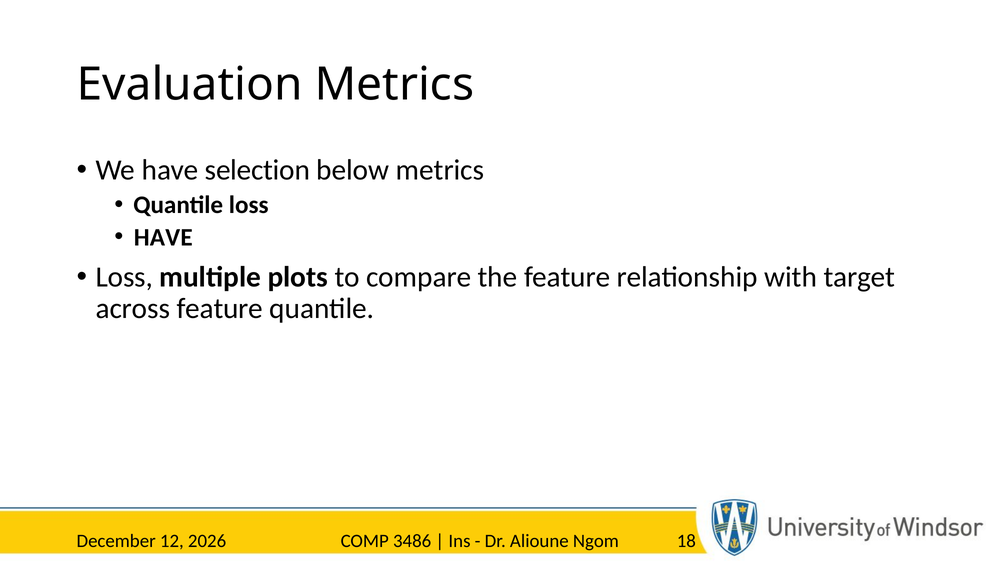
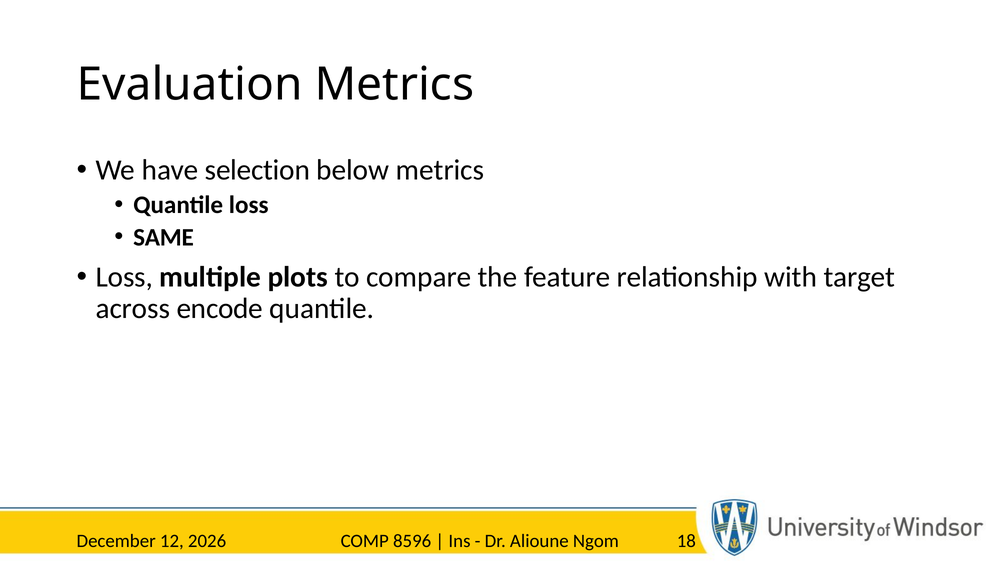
HAVE: HAVE -> SAME (163, 237)
across feature: feature -> encode (220, 309)
3486: 3486 -> 8596 (412, 541)
